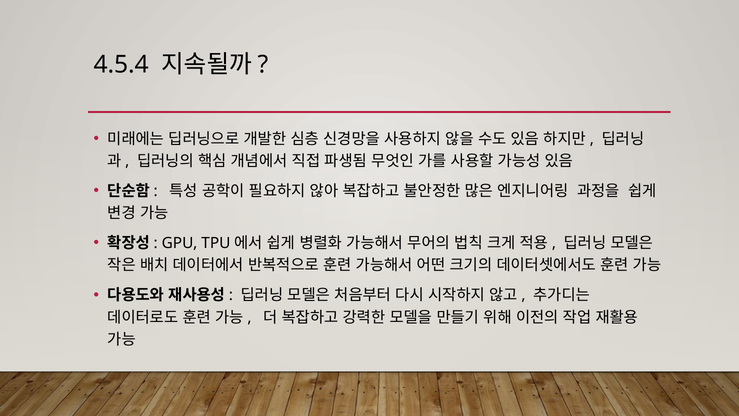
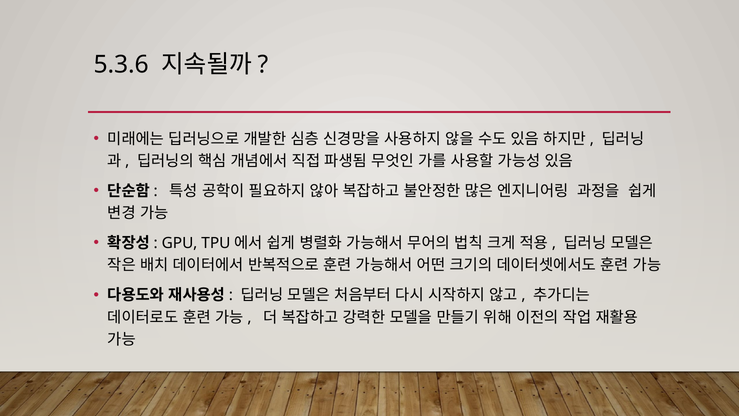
4.5.4: 4.5.4 -> 5.3.6 (121, 65)
